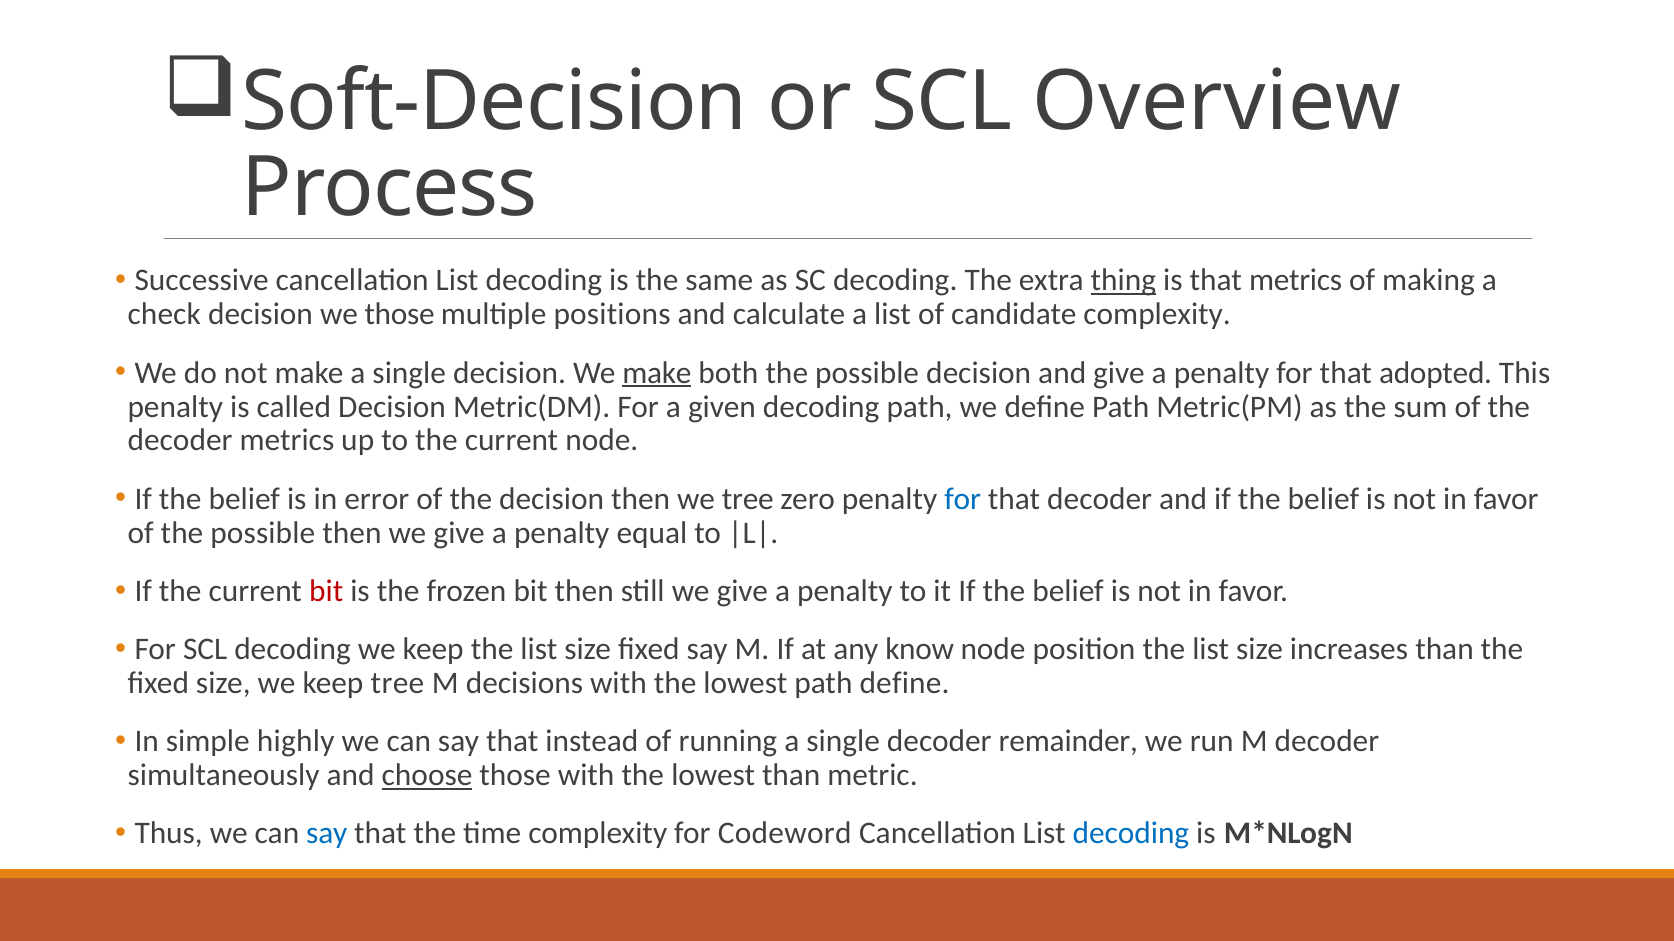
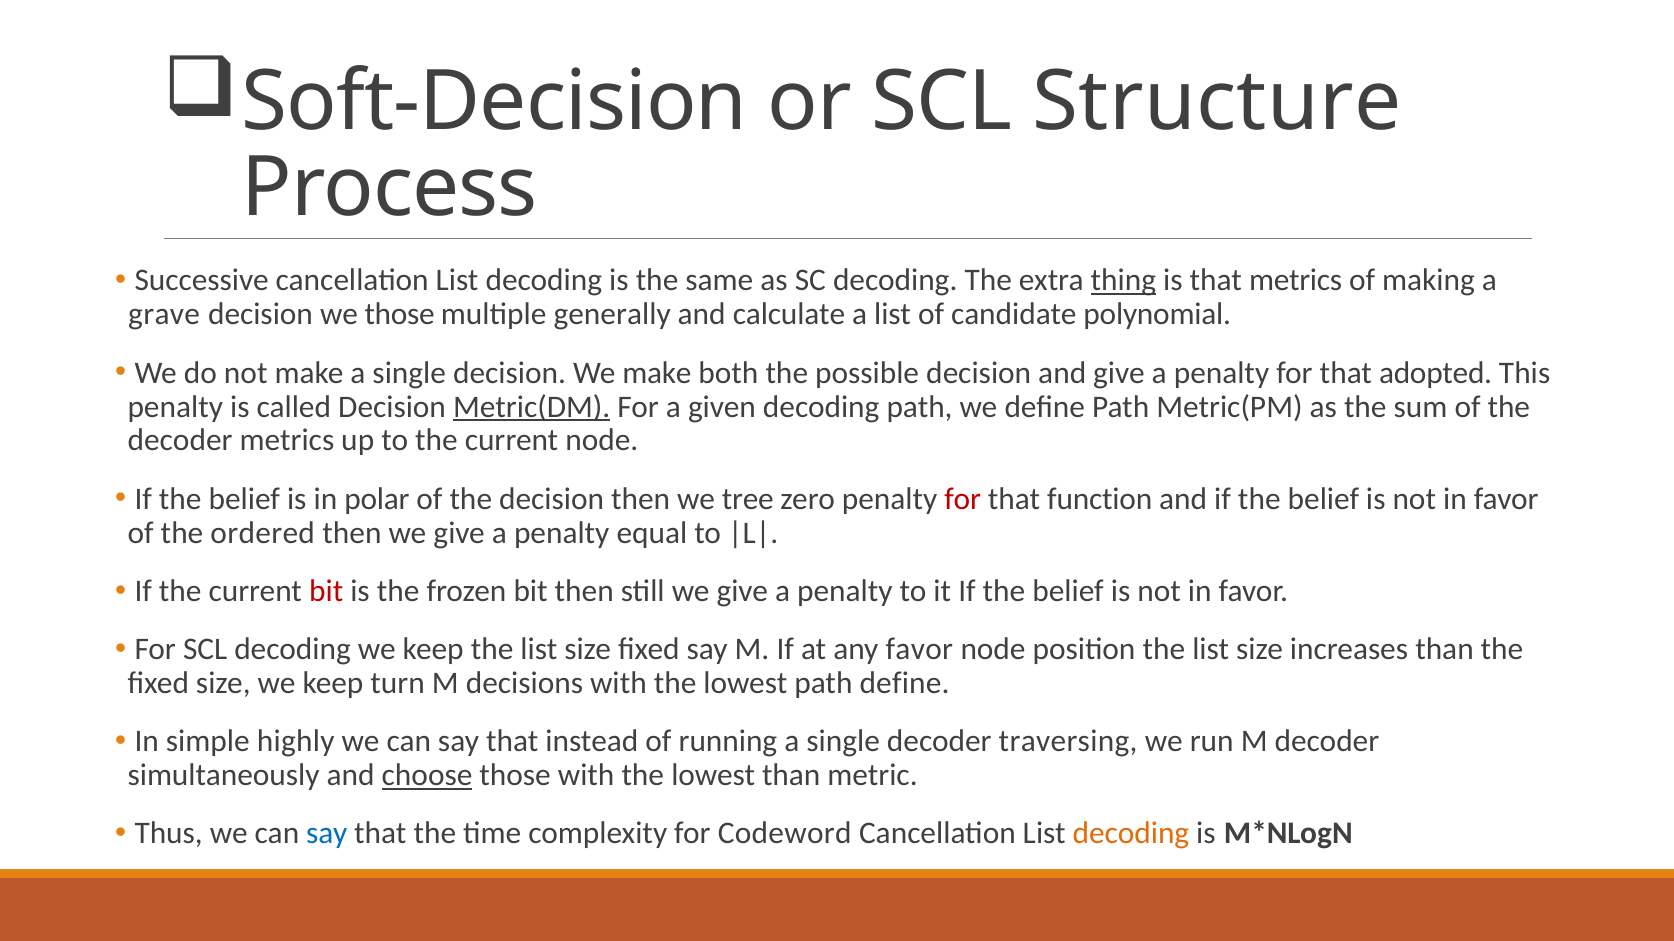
Overview: Overview -> Structure (1217, 102)
check: check -> grave (164, 315)
positions: positions -> generally (612, 315)
candidate complexity: complexity -> polynomial (1157, 315)
make underline: present -> none (657, 373)
Metric(DM underline: none -> present (532, 407)
error: error -> polar (377, 499)
for colour: blue -> red (963, 499)
that decoder: decoder -> function (1100, 499)
of the possible: possible -> ordered (263, 533)
any know: know -> favor (919, 650)
keep tree: tree -> turn (398, 684)
remainder: remainder -> traversing (1068, 742)
decoding colour: blue -> orange (1131, 834)
